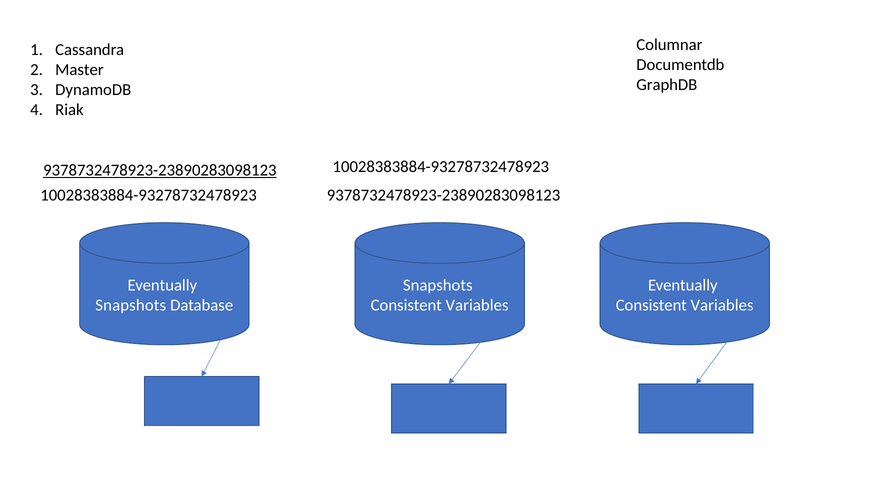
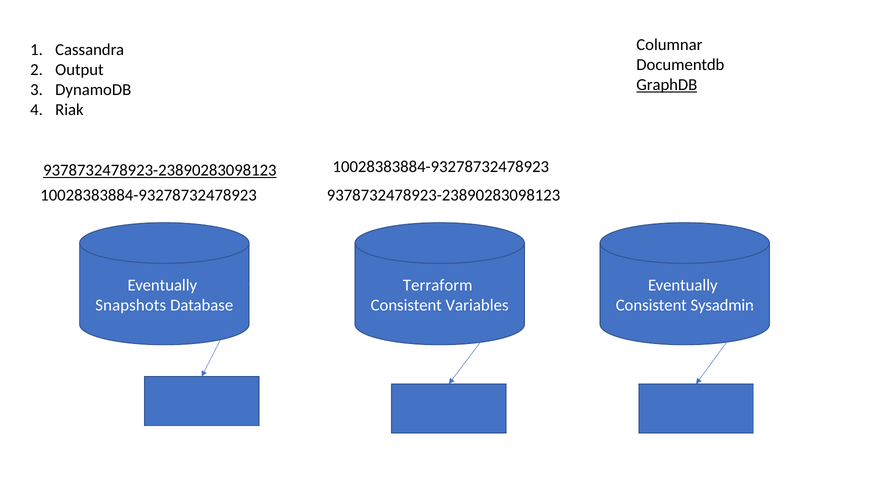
Master: Master -> Output (79, 70)
GraphDB underline: none -> present (667, 85)
Snapshots: Snapshots -> Terraform (438, 285)
Variables: Variables -> Sysadmin (722, 305)
